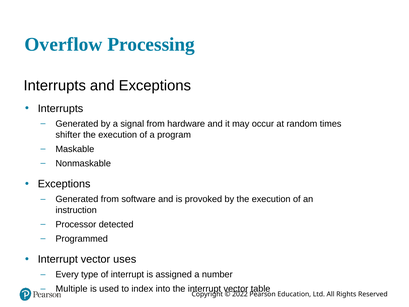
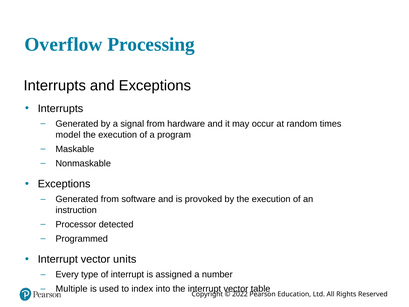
shifter: shifter -> model (68, 135)
uses: uses -> units (125, 259)
